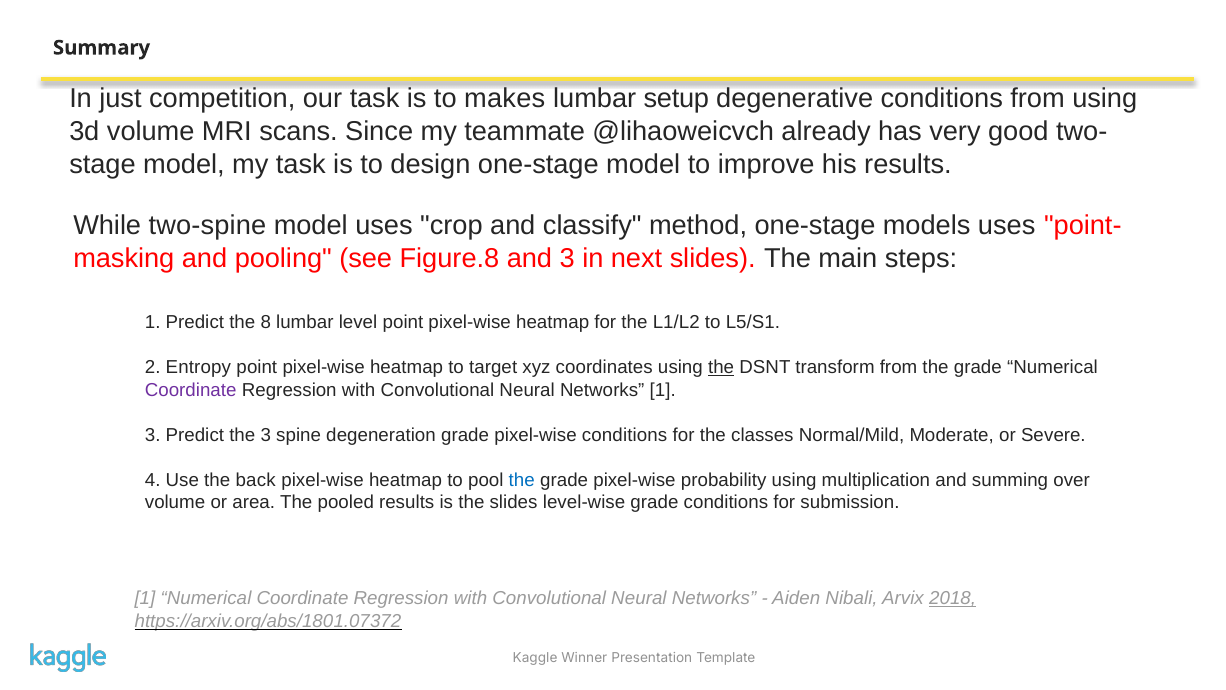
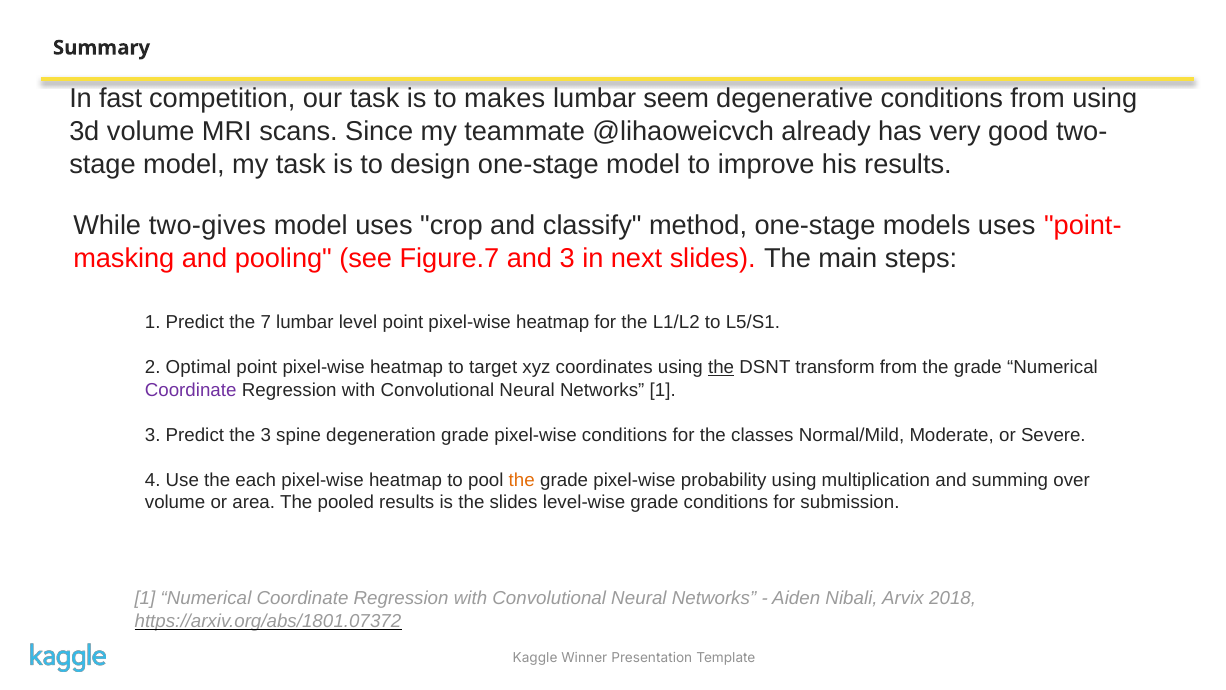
just: just -> fast (121, 99)
setup: setup -> seem (676, 99)
two-spine: two-spine -> two-gives (207, 226)
Figure.8: Figure.8 -> Figure.7 (449, 258)
8: 8 -> 7 (266, 322)
Entropy: Entropy -> Optimal (198, 367)
back: back -> each (256, 480)
the colour: blue -> orange (522, 480)
2018 underline: present -> none (953, 598)
